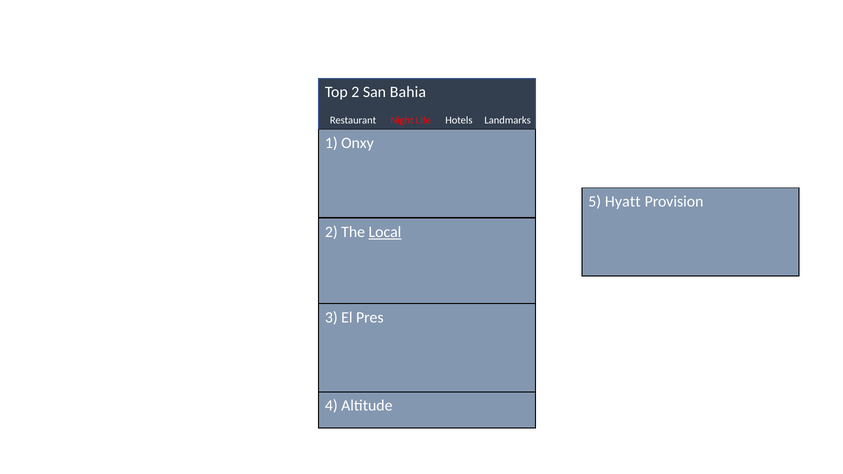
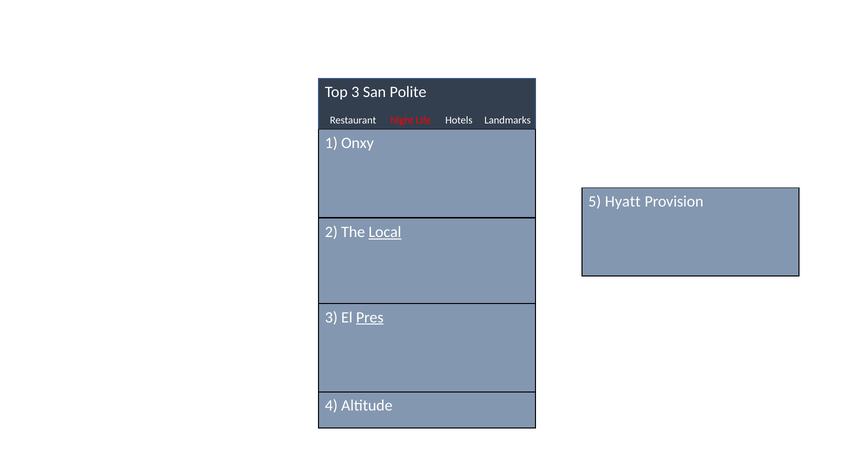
Top 2: 2 -> 3 (355, 92)
Bahia: Bahia -> Polite (408, 92)
Pres underline: none -> present (370, 317)
